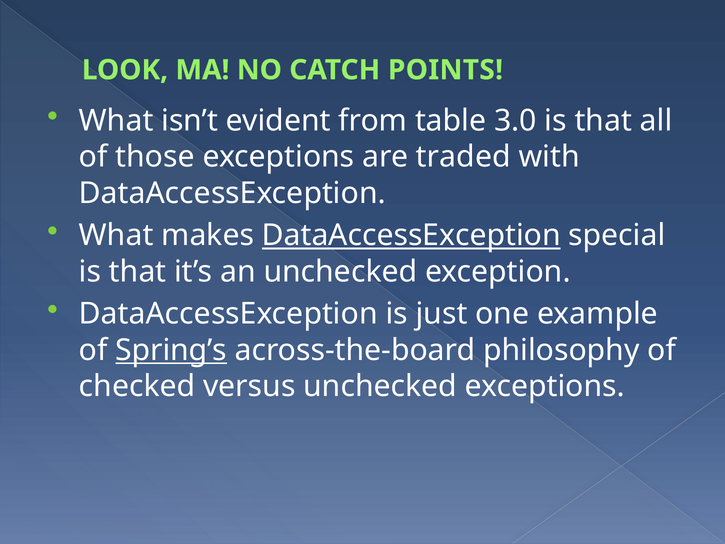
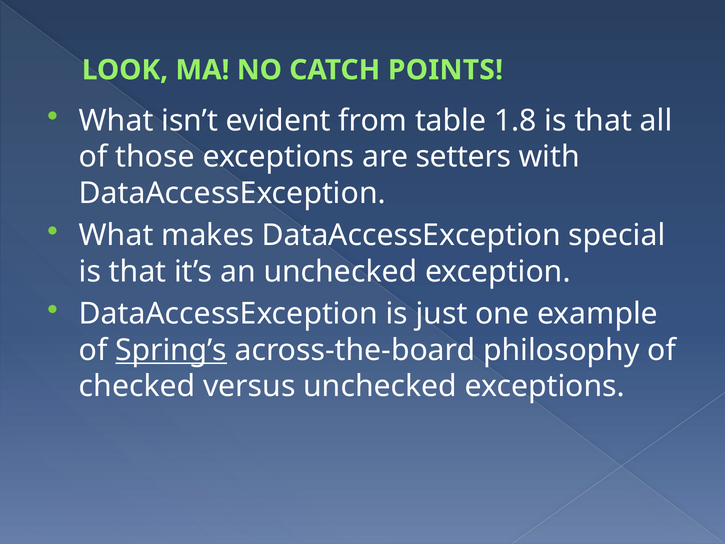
3.0: 3.0 -> 1.8 (515, 120)
traded: traded -> setters (464, 157)
DataAccessException underline: present -> none (411, 235)
